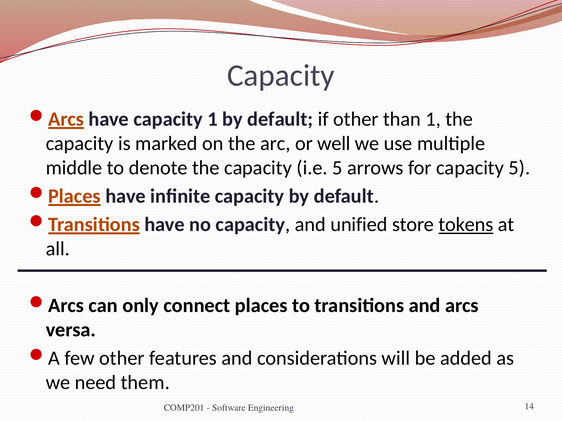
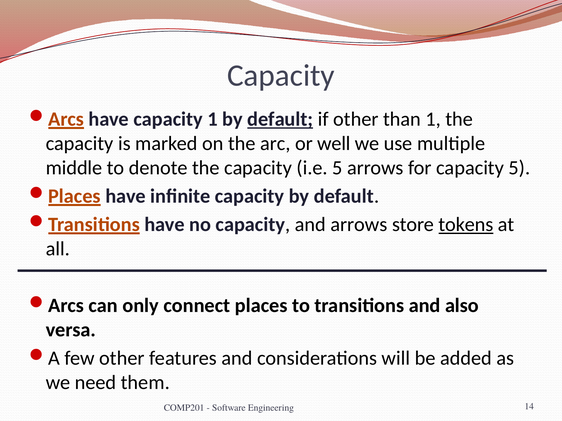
default underline: none -> present (280, 119)
and unified: unified -> arrows (359, 225)
and arcs: arcs -> also (462, 306)
